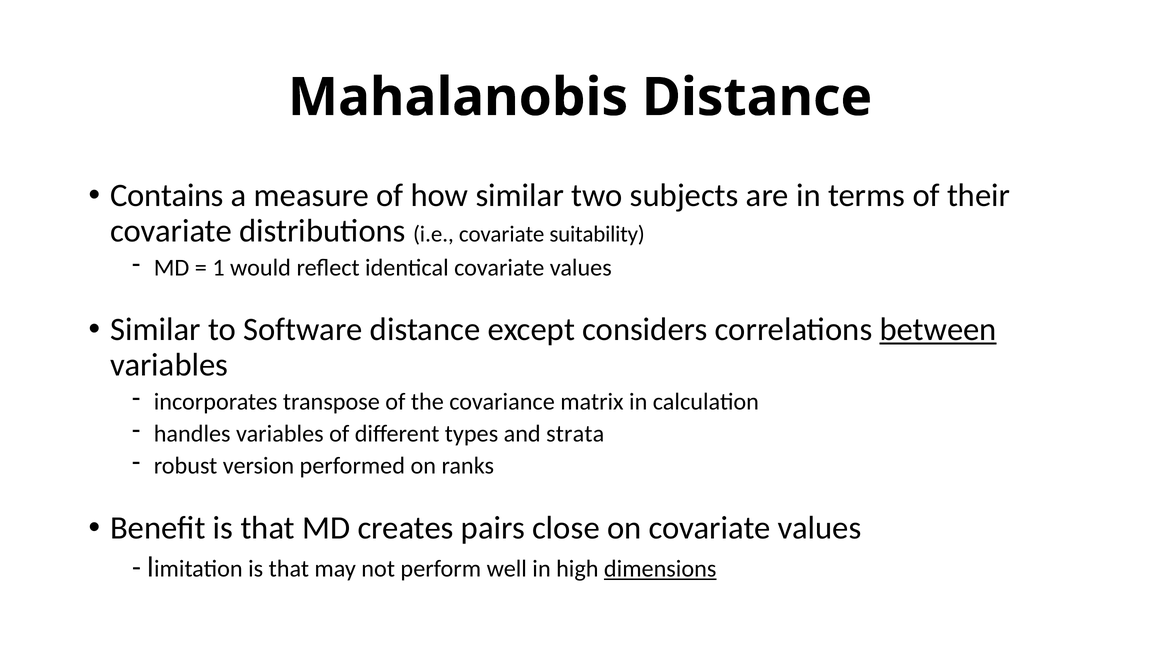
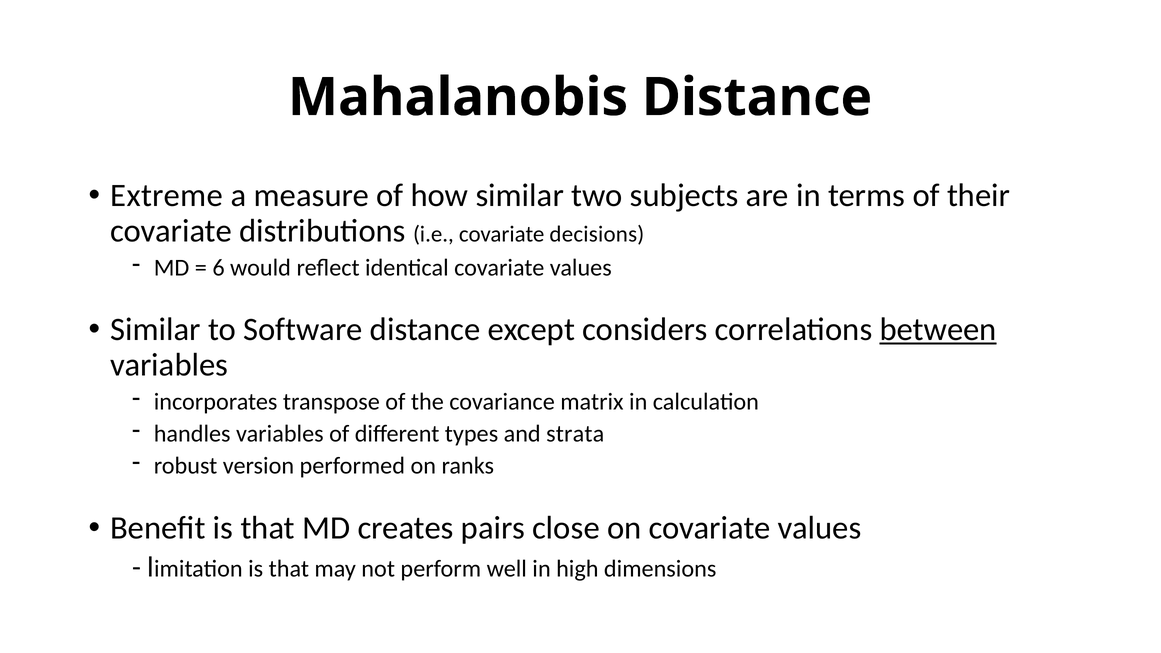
Contains: Contains -> Extreme (167, 196)
suitability: suitability -> decisions (597, 234)
1: 1 -> 6 (219, 268)
dimensions underline: present -> none (660, 569)
